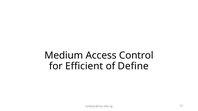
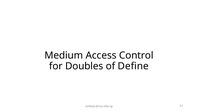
Efficient: Efficient -> Doubles (84, 66)
